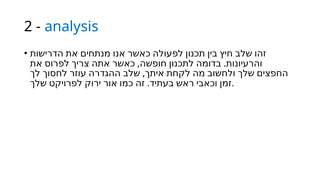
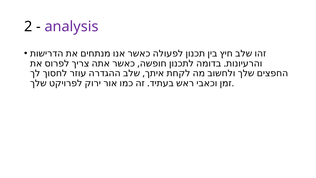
analysis colour: blue -> purple (71, 27)
